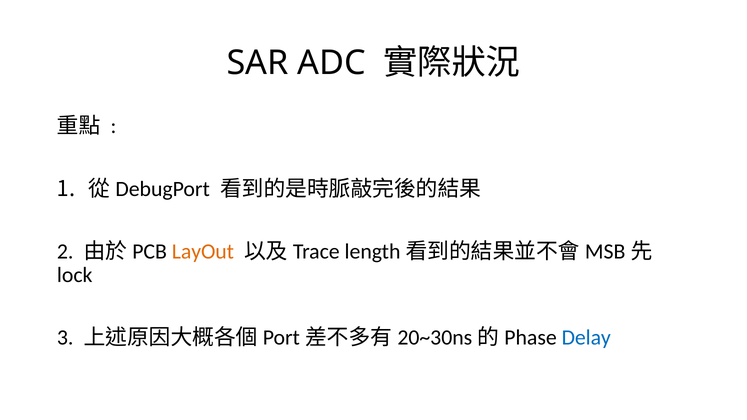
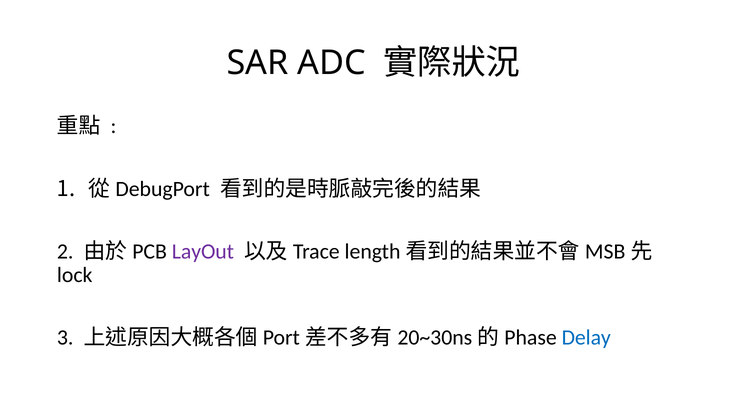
LayOut colour: orange -> purple (203, 252)
